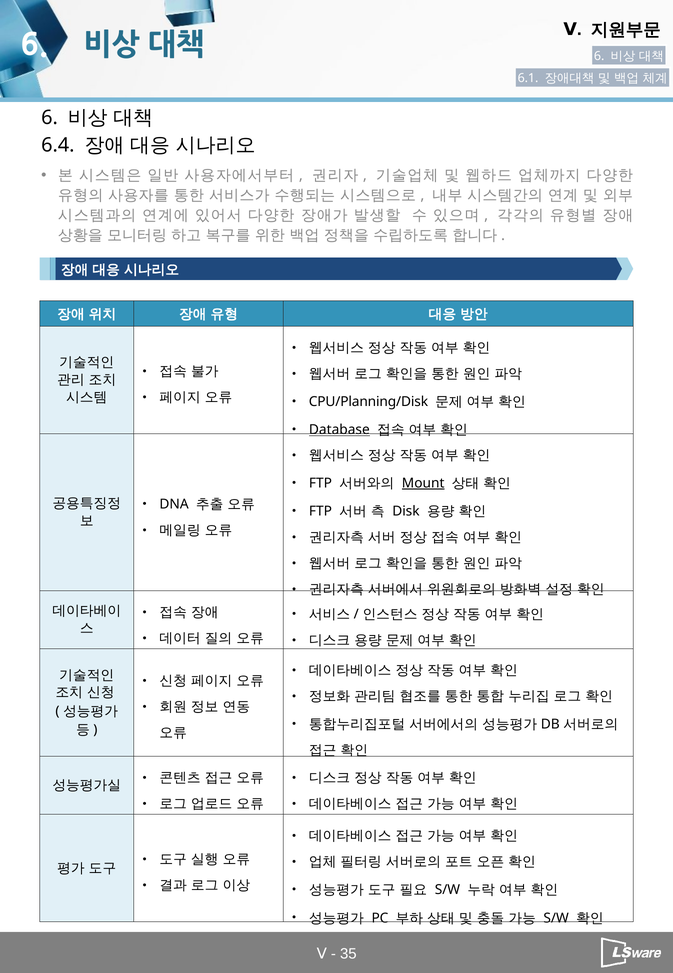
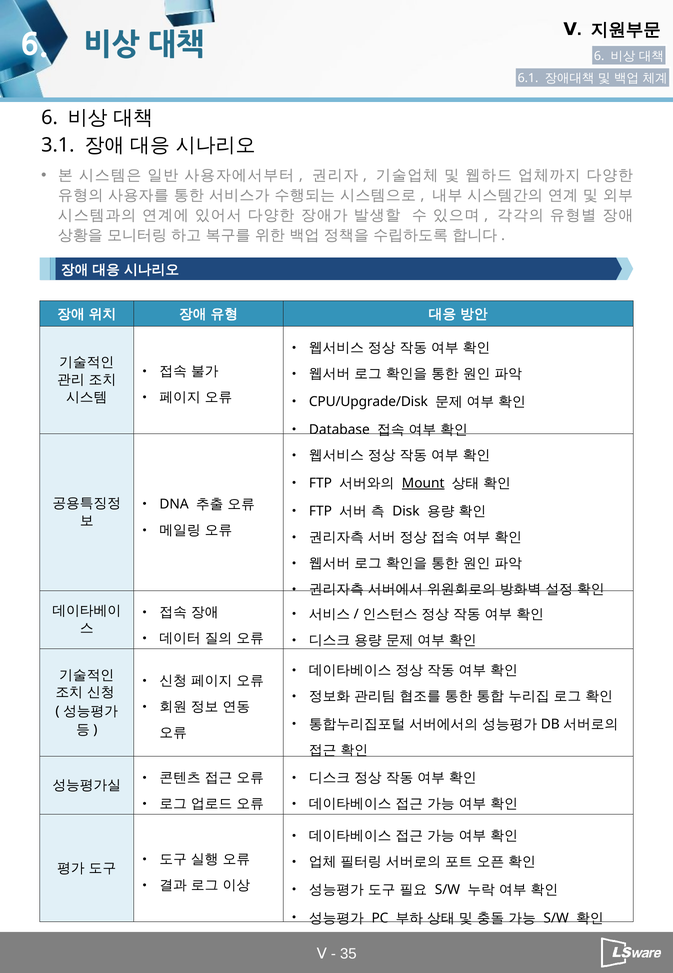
6.4: 6.4 -> 3.1 (58, 145)
CPU/Planning/Disk: CPU/Planning/Disk -> CPU/Upgrade/Disk (368, 401)
Database underline: present -> none (339, 429)
